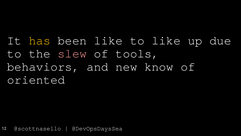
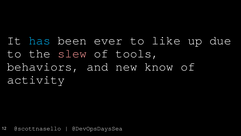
has colour: yellow -> light blue (40, 40)
been like: like -> ever (108, 40)
oriented: oriented -> activity (36, 79)
